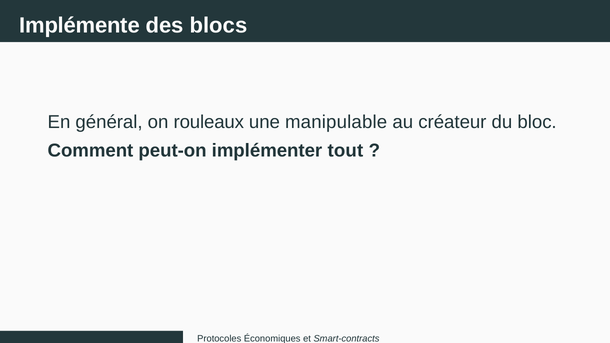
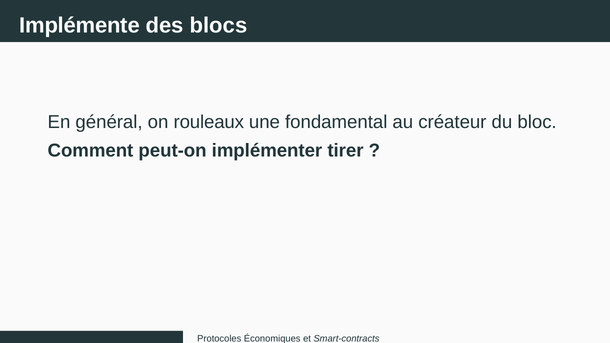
manipulable: manipulable -> fondamental (336, 122)
tout: tout -> tirer (345, 151)
